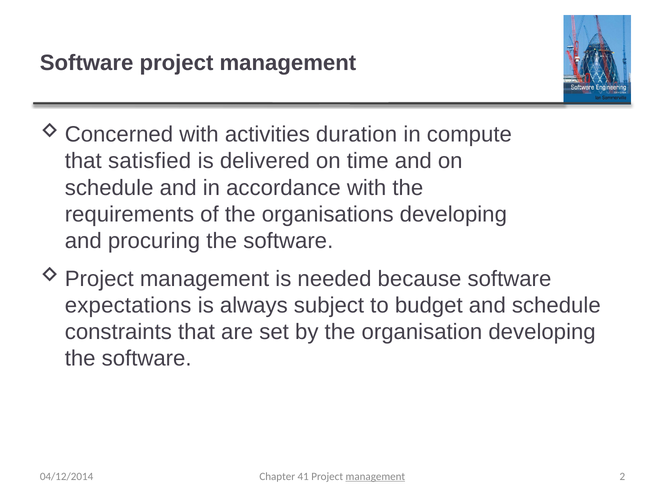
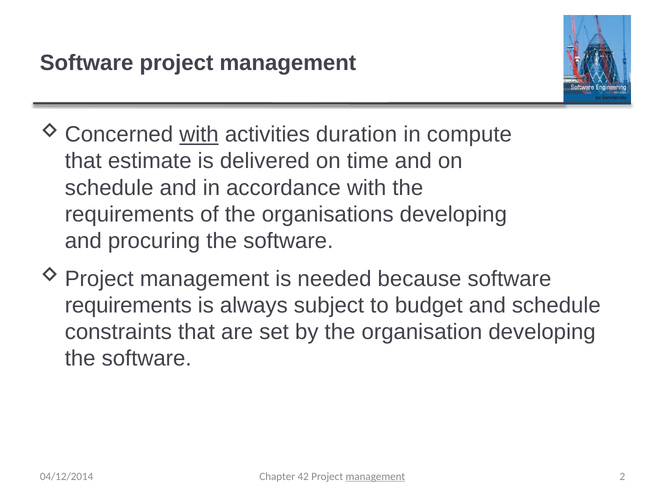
with underline: none -> present (199, 134)
satisfied: satisfied -> estimate (150, 161)
expectations: expectations -> requirements (128, 305)
41: 41 -> 42 (303, 476)
